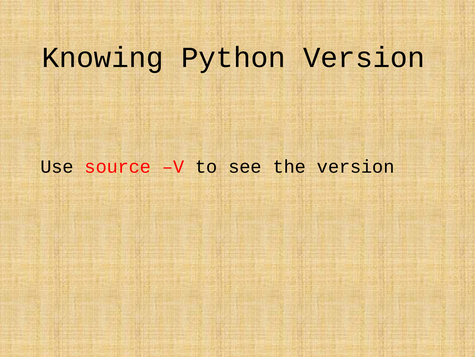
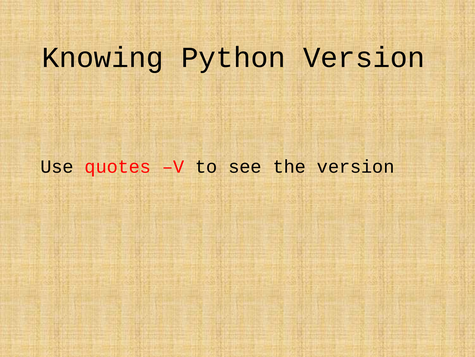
source: source -> quotes (118, 166)
